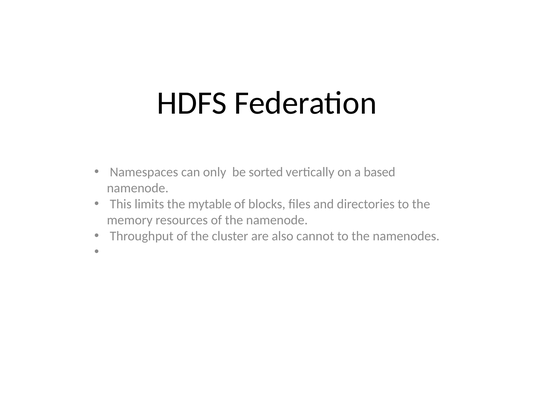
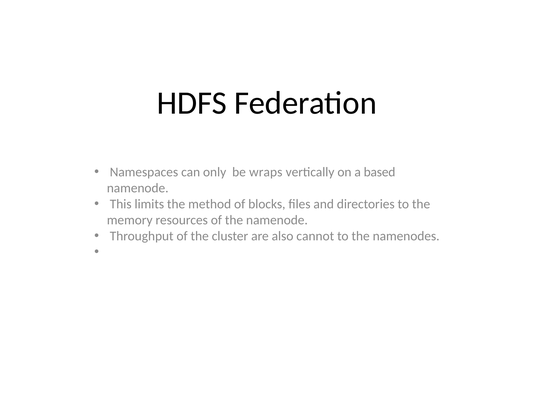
sorted: sorted -> wraps (266, 172)
mytable: mytable -> method (210, 204)
